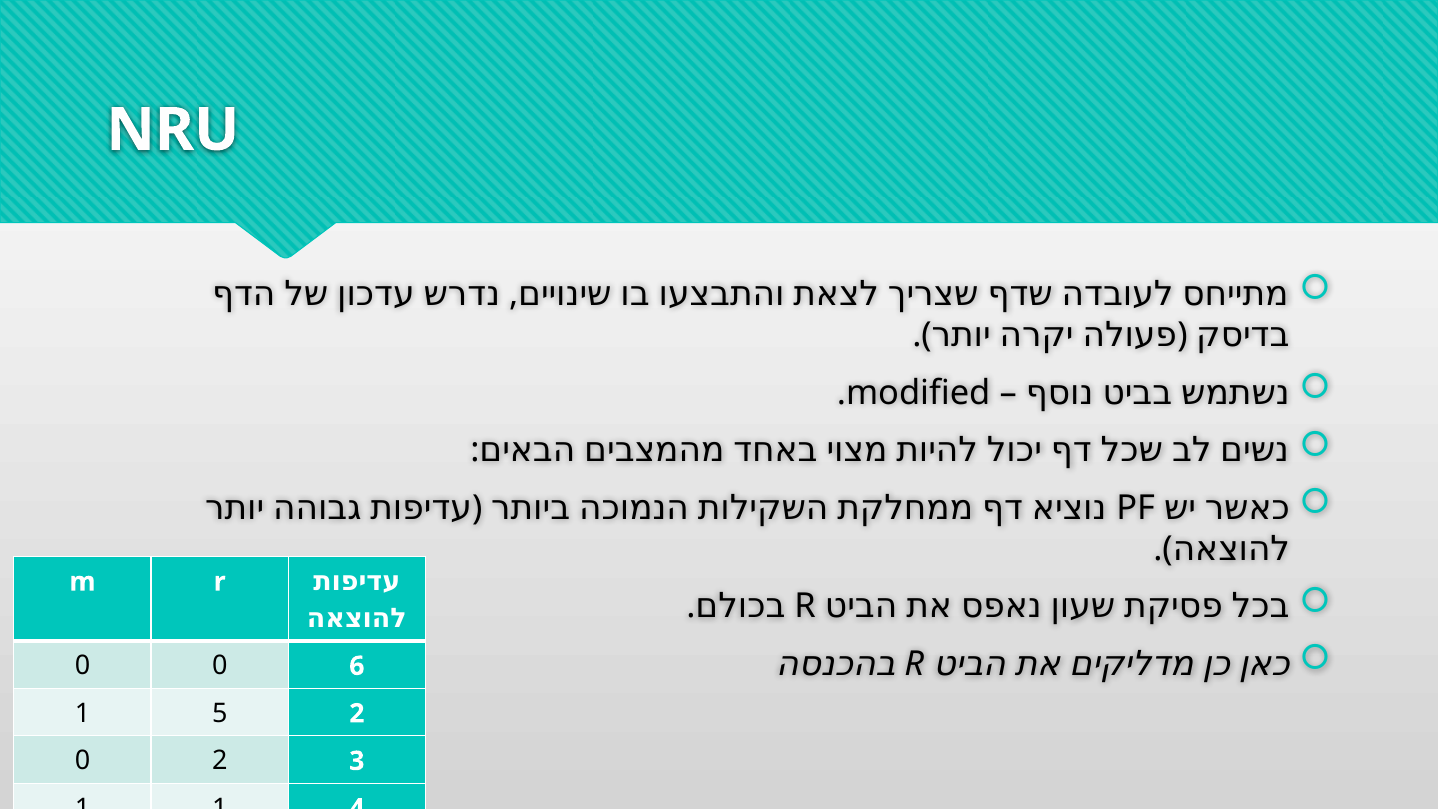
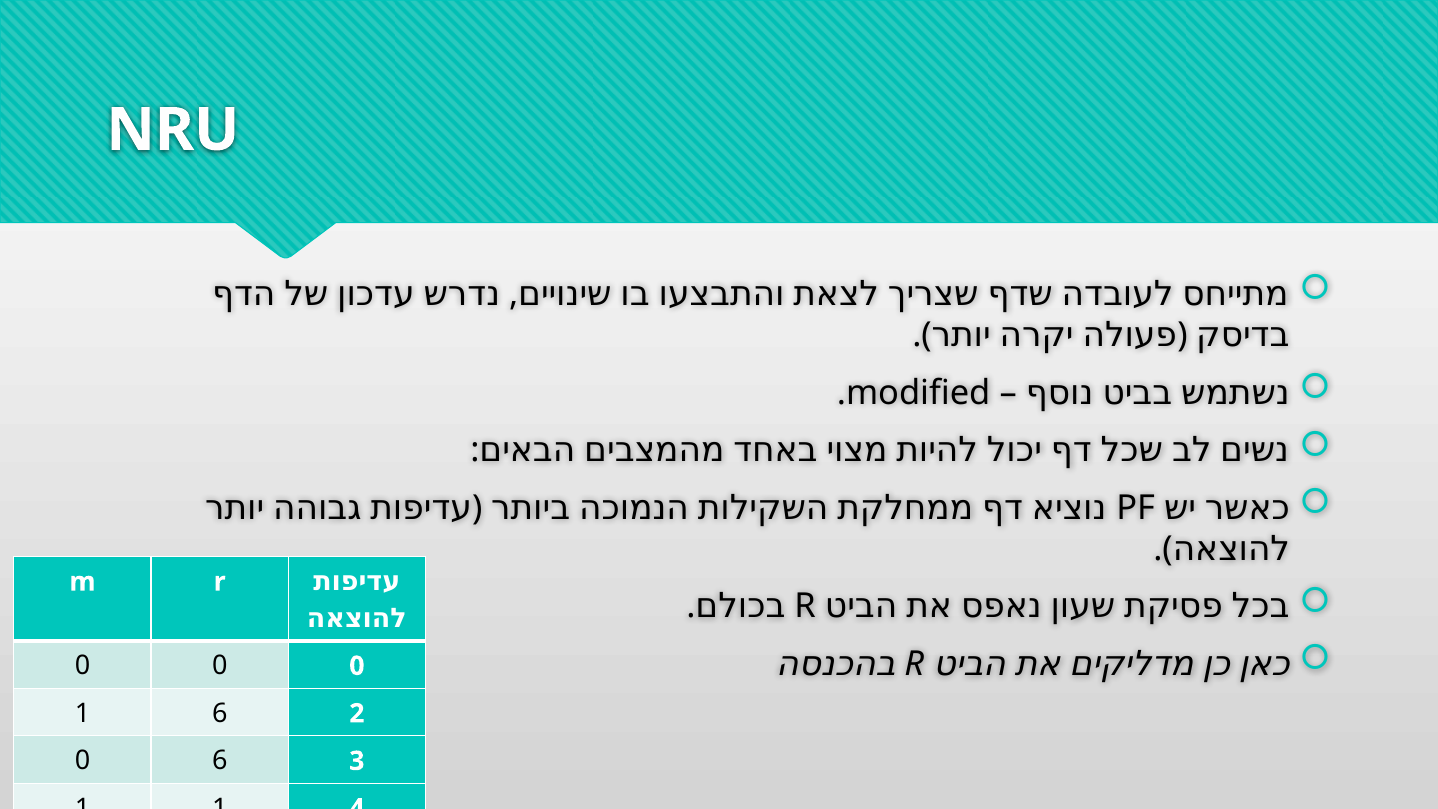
0 0 6: 6 -> 0 (357, 666)
1 5: 5 -> 6 (220, 713)
0 2: 2 -> 6 (220, 761)
